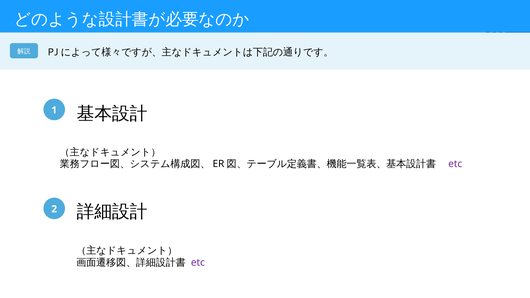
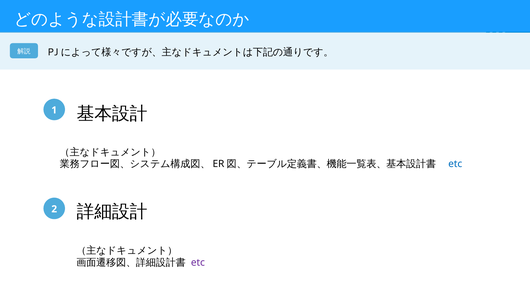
etc colour: purple -> blue (455, 164)
